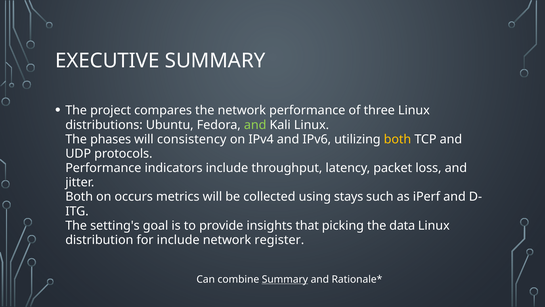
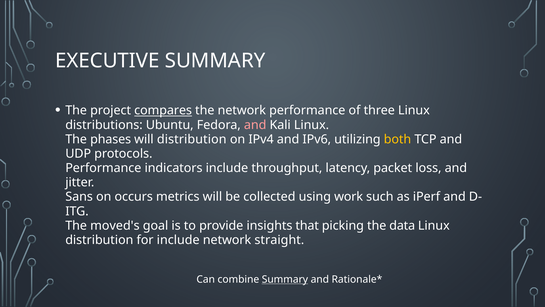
compares underline: none -> present (163, 110)
and colour: light green -> pink (255, 125)
will consistency: consistency -> distribution (192, 139)
Both: Both -> Sans (79, 197)
stays: stays -> work (349, 197)
setting's: setting's -> moved's (115, 225)
register: register -> straight (279, 240)
